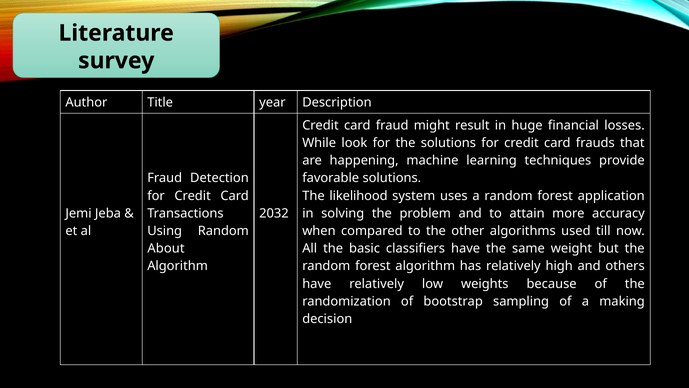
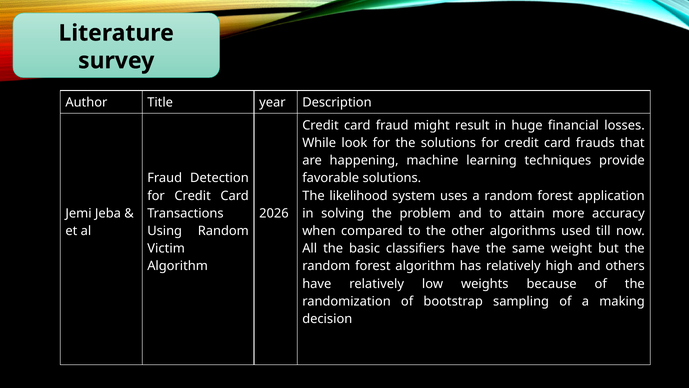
2032: 2032 -> 2026 (274, 213)
About: About -> Victim (166, 248)
